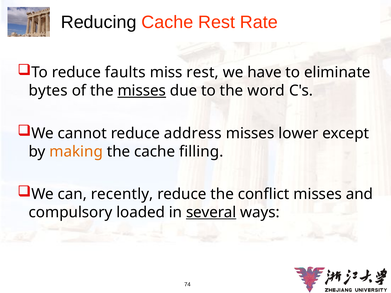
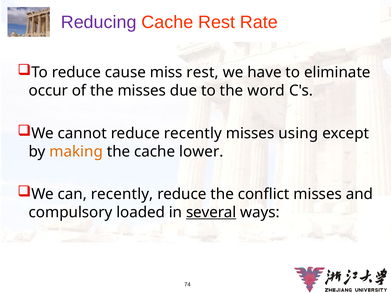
Reducing colour: black -> purple (99, 22)
faults: faults -> cause (125, 73)
bytes: bytes -> occur (48, 91)
misses underline: present -> none (142, 91)
reduce address: address -> recently (193, 133)
lower: lower -> using (298, 133)
filling: filling -> lower (201, 152)
